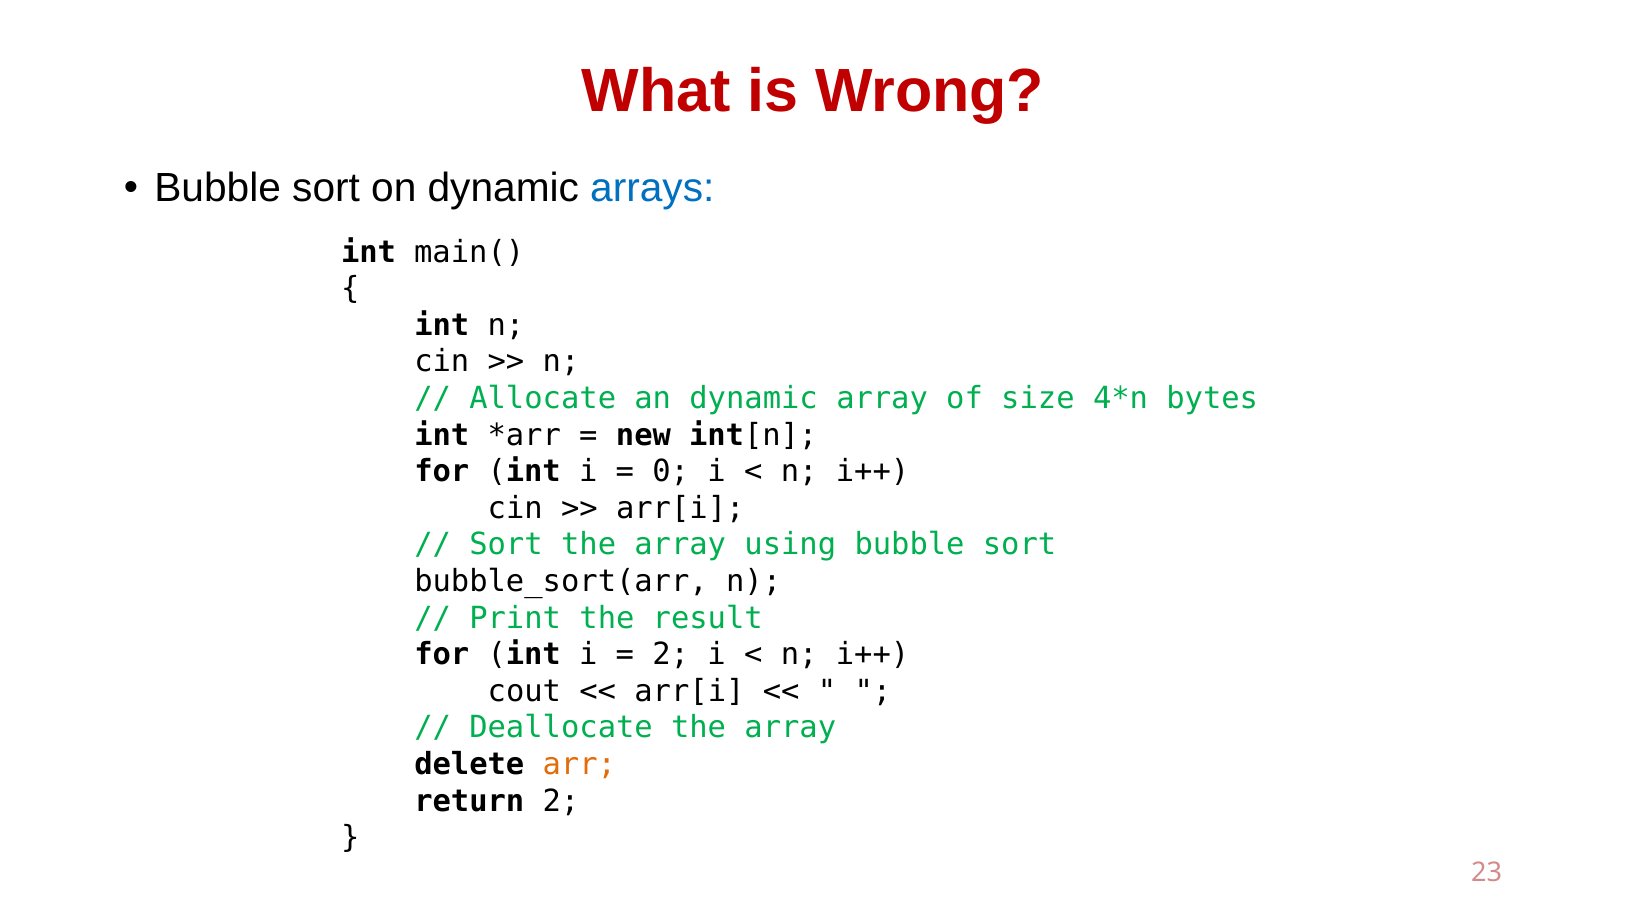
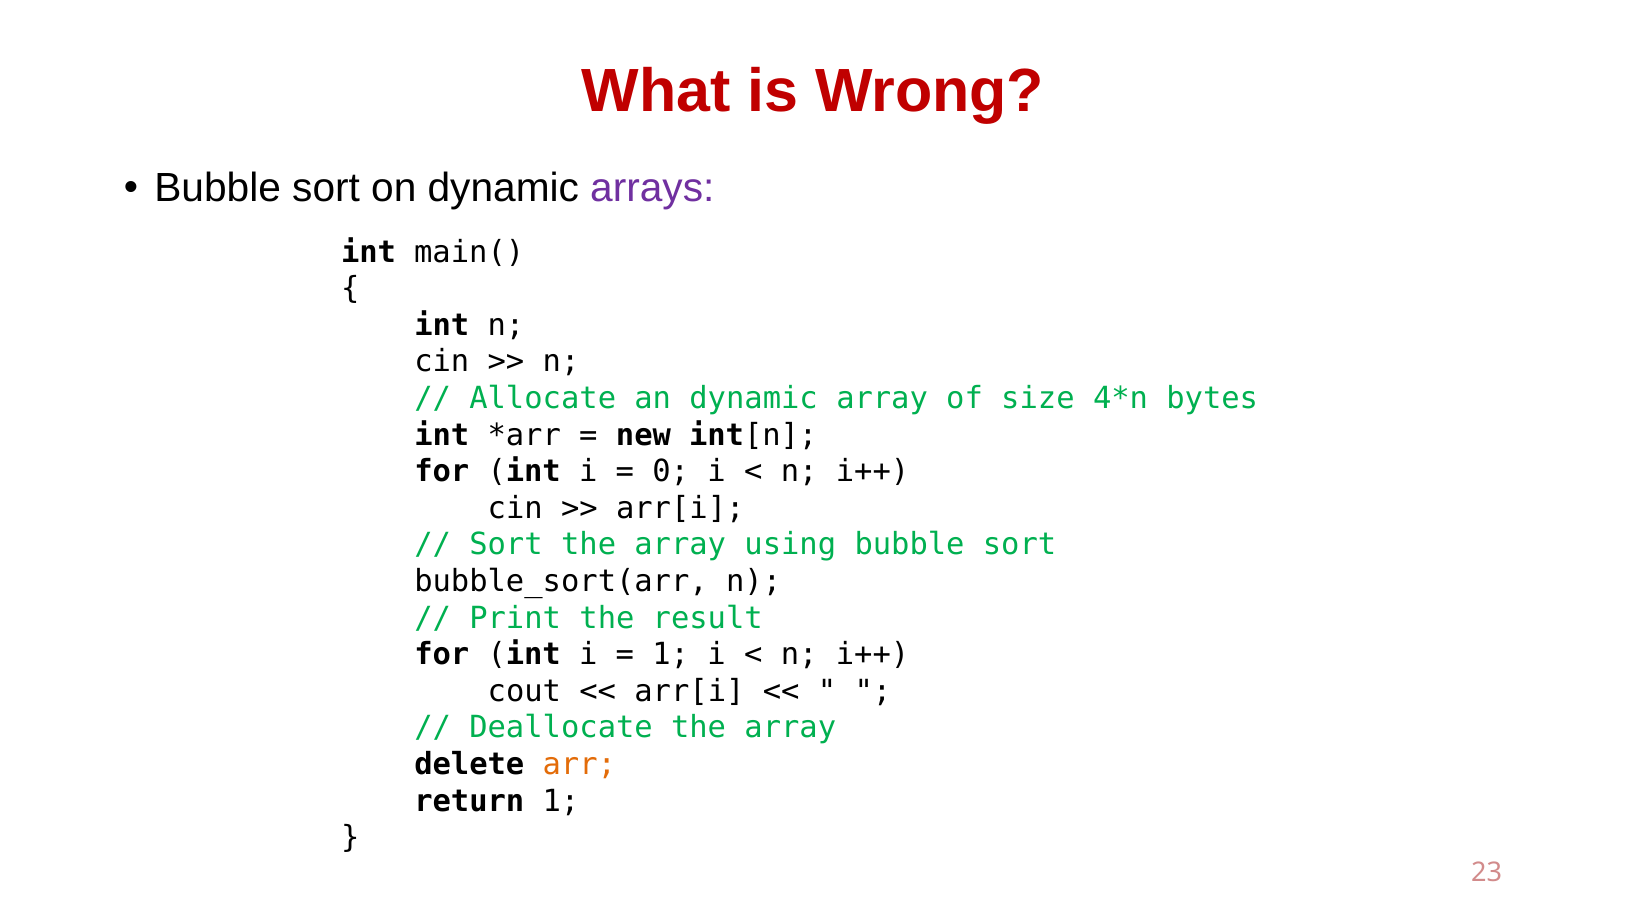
arrays colour: blue -> purple (652, 188)
2: 2 -> 1 (671, 654)
return 2: 2 -> 1 (561, 801)
